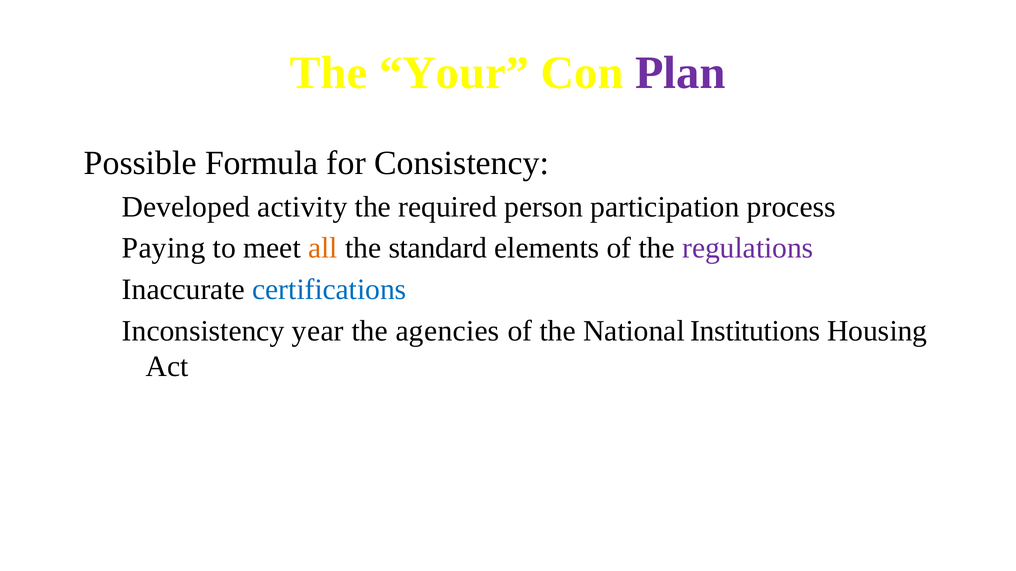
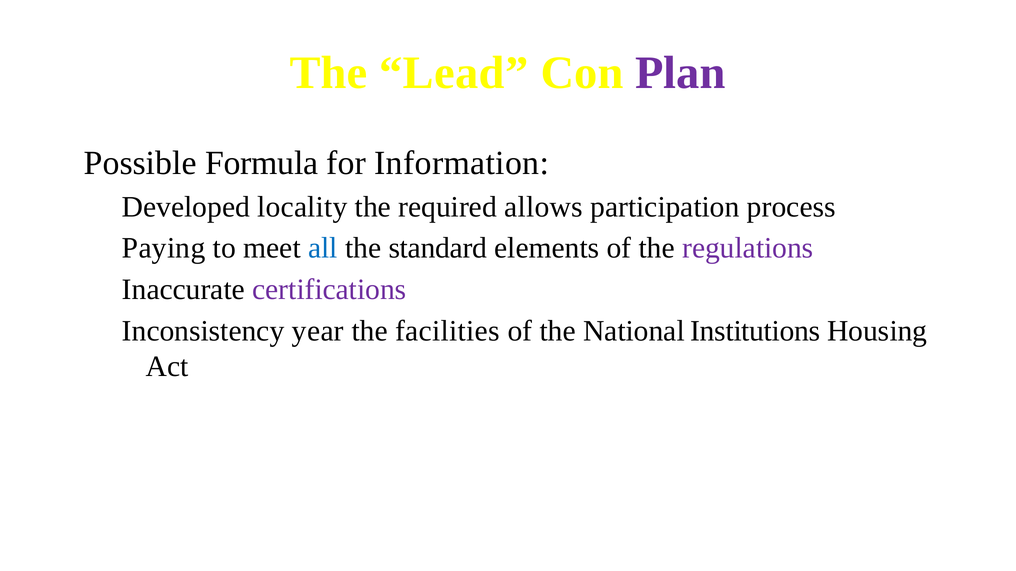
Your: Your -> Lead (454, 73)
Consistency: Consistency -> Information (462, 163)
activity: activity -> locality (302, 207)
person: person -> allows (544, 207)
all colour: orange -> blue (323, 248)
certifications colour: blue -> purple (329, 290)
agencies: agencies -> facilities (448, 331)
